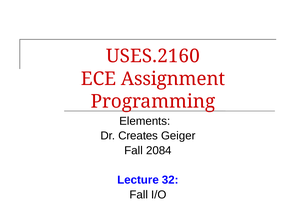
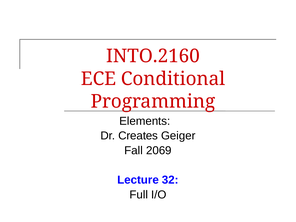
USES.2160: USES.2160 -> INTO.2160 (153, 56)
Assignment: Assignment -> Conditional (173, 79)
2084: 2084 -> 2069 (159, 151)
Fall: Fall -> Full (139, 195)
